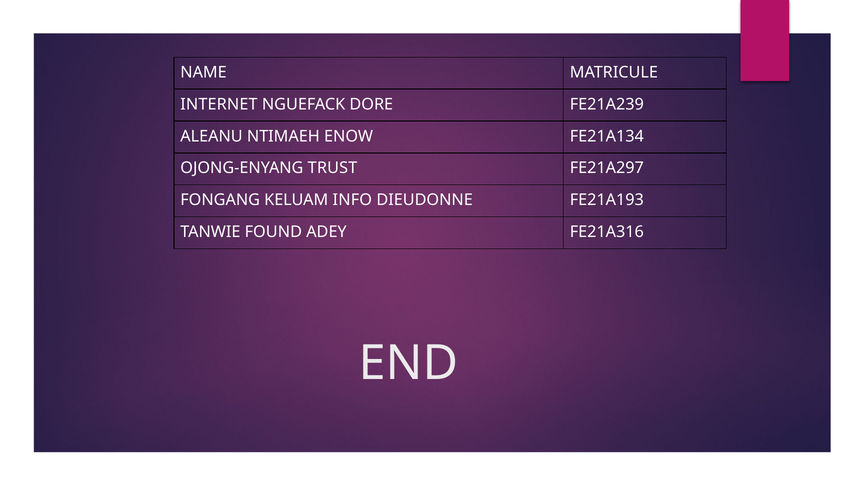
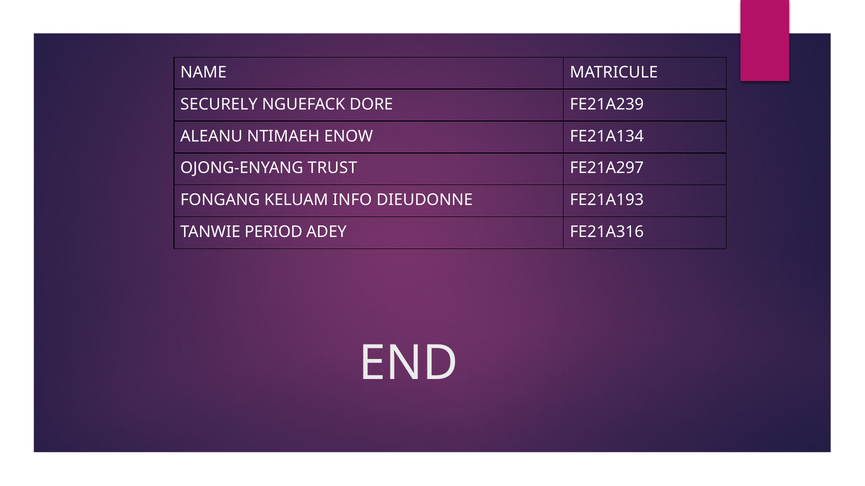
INTERNET: INTERNET -> SECURELY (219, 104)
FOUND: FOUND -> PERIOD (273, 232)
